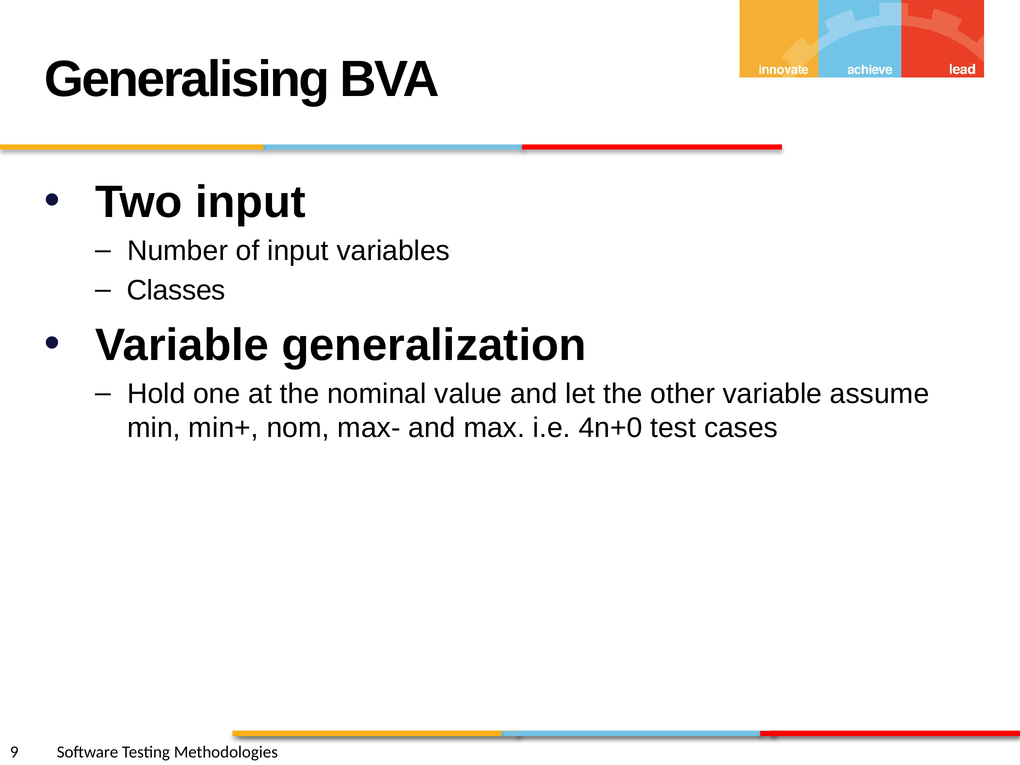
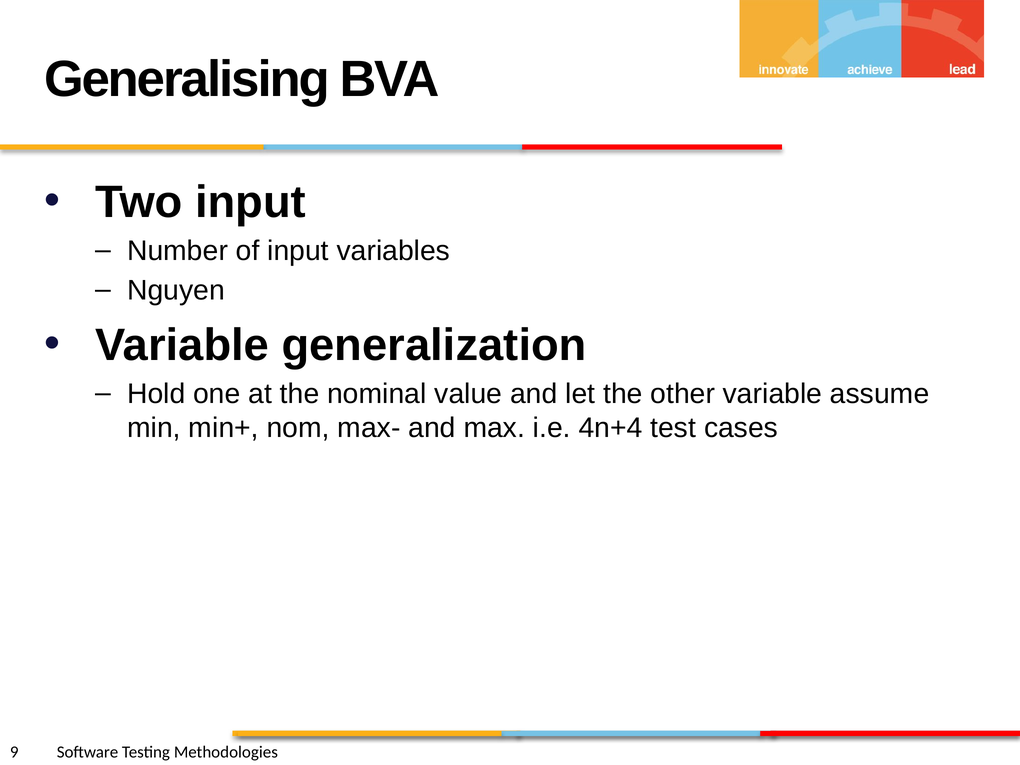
Classes: Classes -> Nguyen (176, 291)
4n+0: 4n+0 -> 4n+4 (611, 428)
